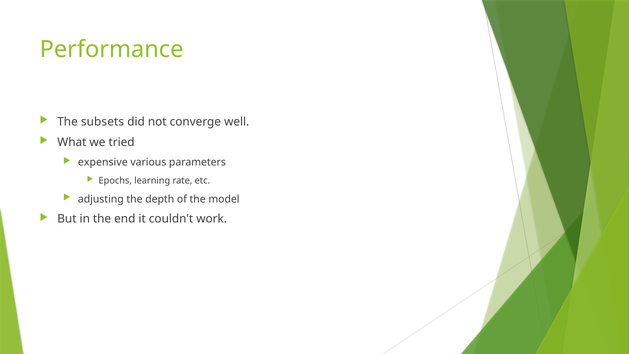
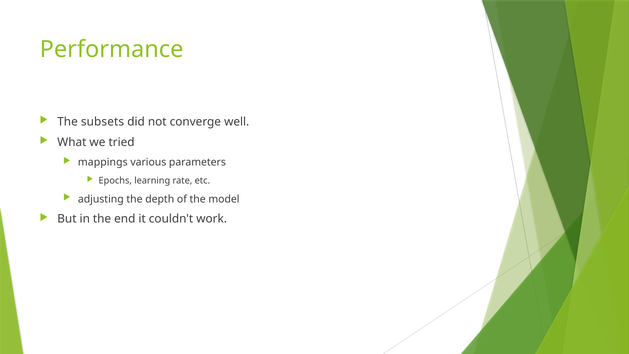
expensive: expensive -> mappings (103, 162)
